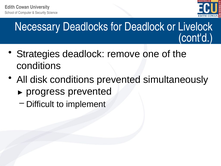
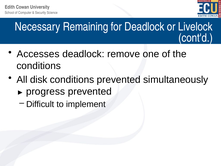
Deadlocks: Deadlocks -> Remaining (86, 27)
Strategies: Strategies -> Accesses (38, 54)
